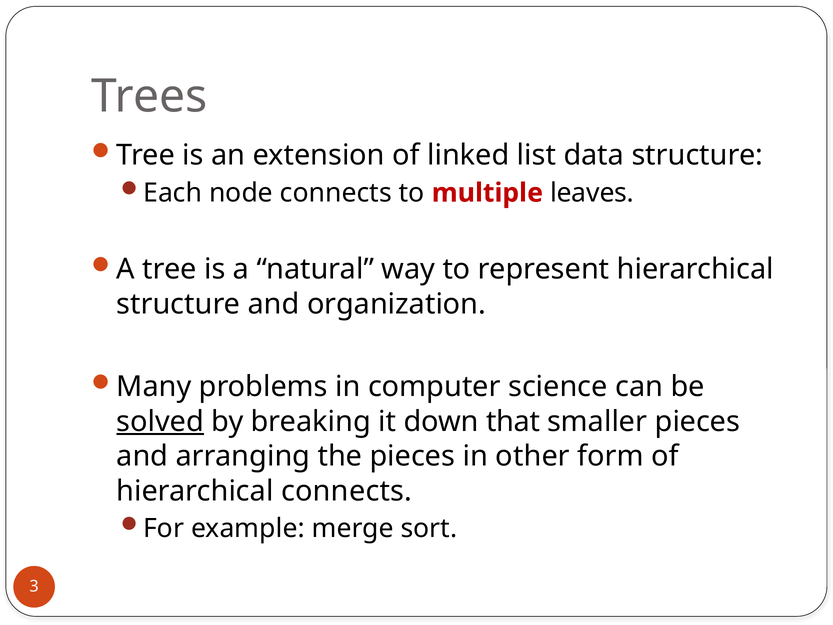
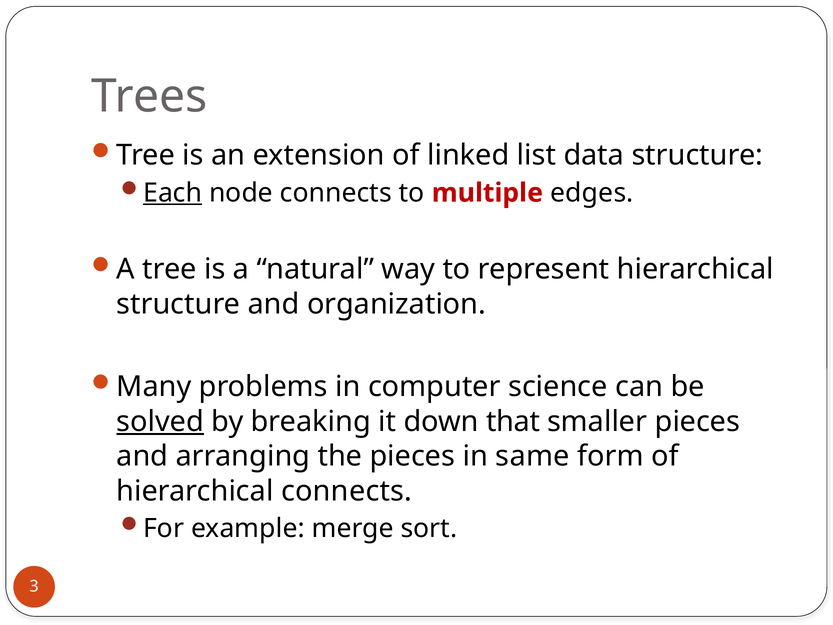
Each underline: none -> present (173, 193)
leaves: leaves -> edges (592, 193)
other: other -> same (533, 456)
